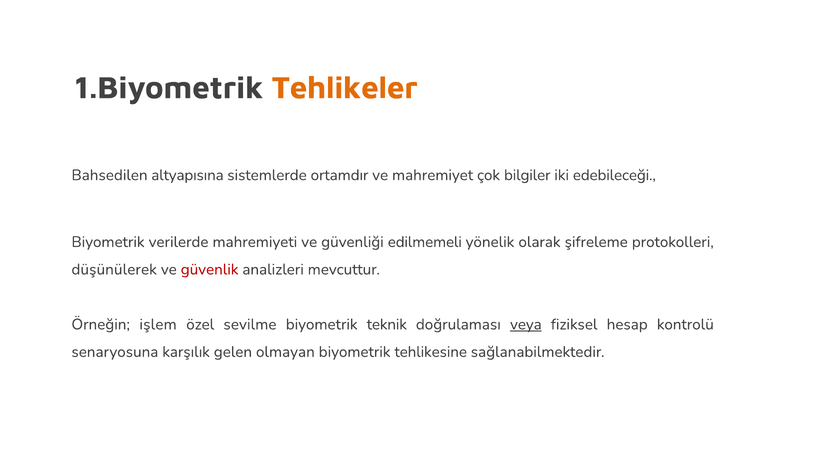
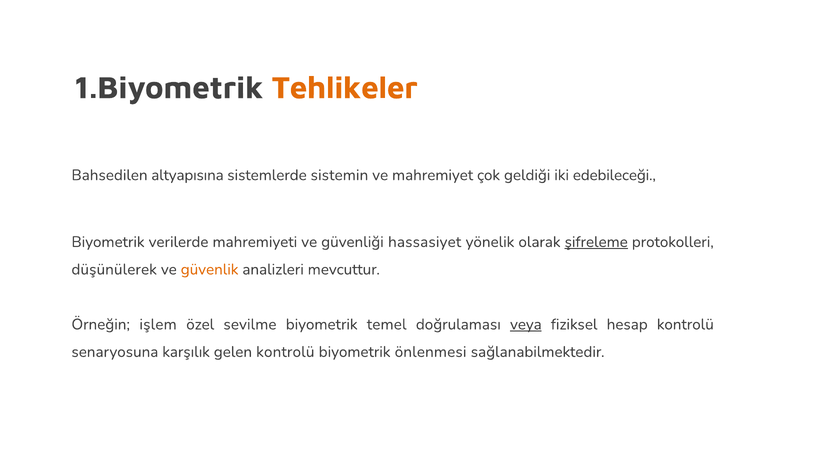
ortamdır: ortamdır -> sistemin (339, 175)
bilgiler: bilgiler -> geldiği (527, 175)
edilmemeli: edilmemeli -> hassasiyet (425, 242)
şifreleme underline: none -> present (596, 242)
güvenlik colour: red -> orange (210, 269)
teknik: teknik -> temel (387, 324)
gelen olmayan: olmayan -> kontrolü (285, 352)
tehlikesine: tehlikesine -> önlenmesi (431, 352)
